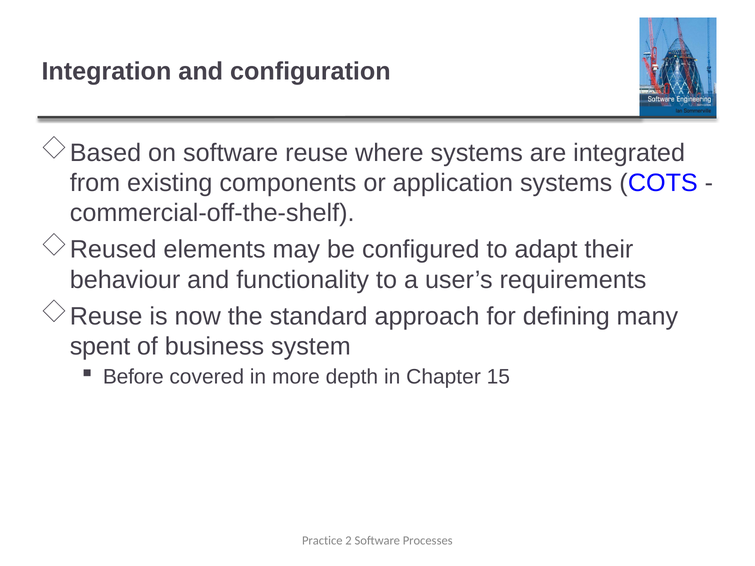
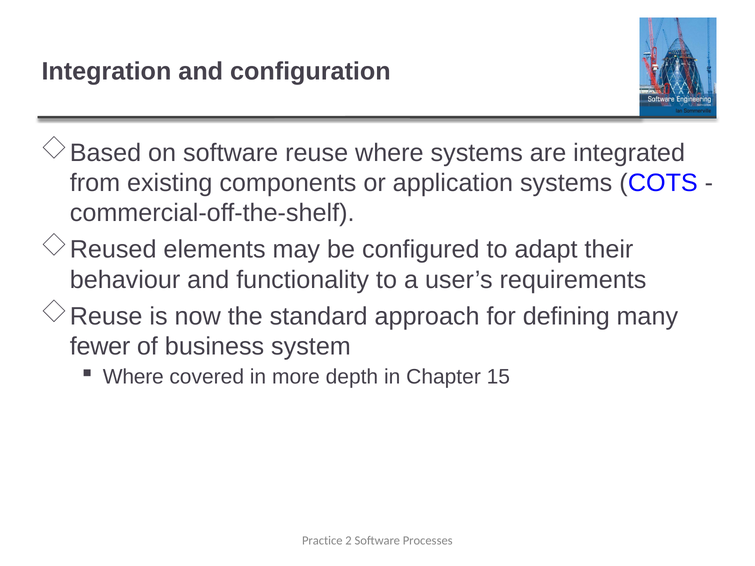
spent: spent -> fewer (100, 347)
Before: Before -> Where (133, 377)
